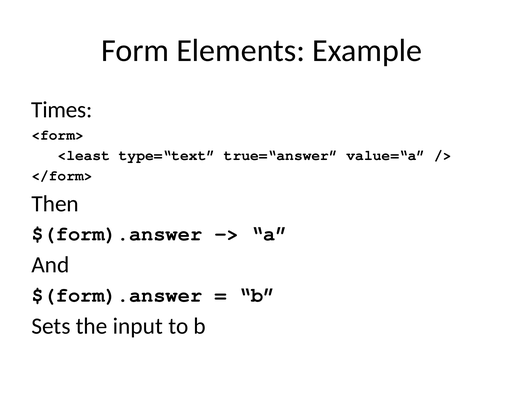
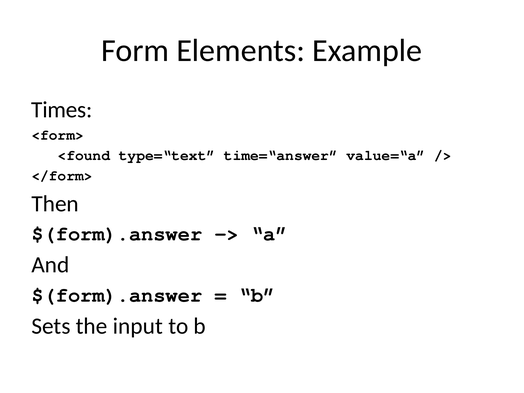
<least: <least -> <found (84, 155)
true=“answer: true=“answer -> time=“answer (281, 155)
